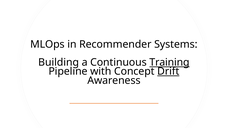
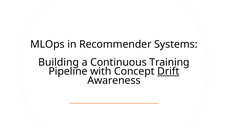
Training underline: present -> none (169, 62)
